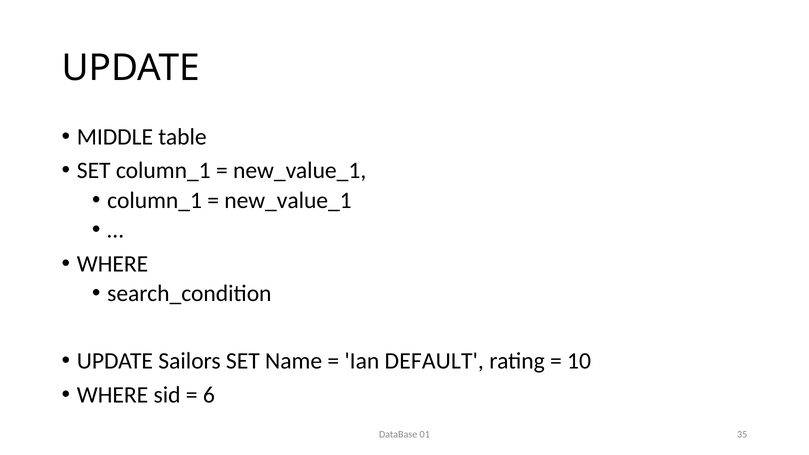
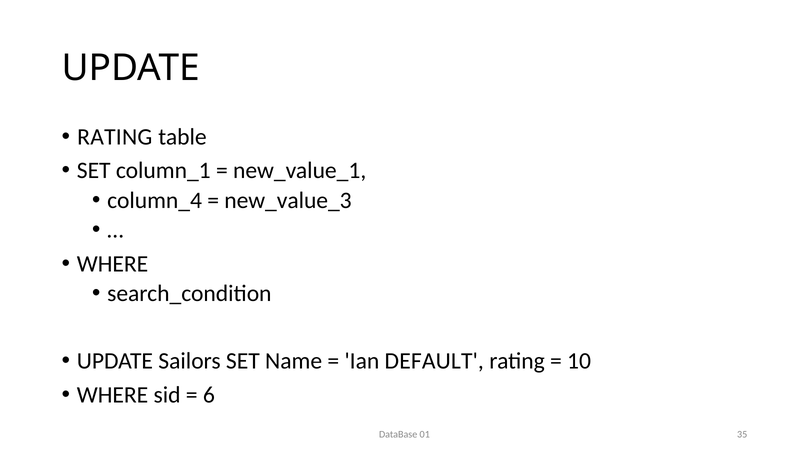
MIDDLE: MIDDLE -> RATING (115, 137)
column_1: column_1 -> column_4 (155, 200)
new_value_1: new_value_1 -> new_value_3 (288, 200)
